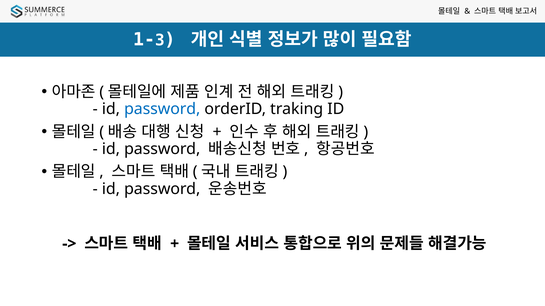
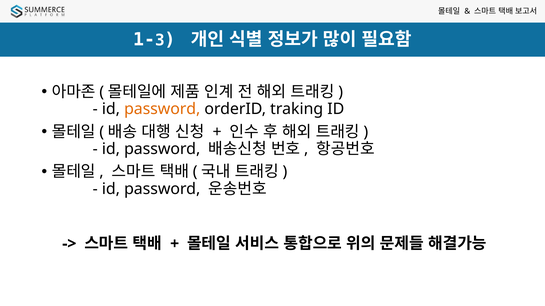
password colour: blue -> orange (162, 109)
